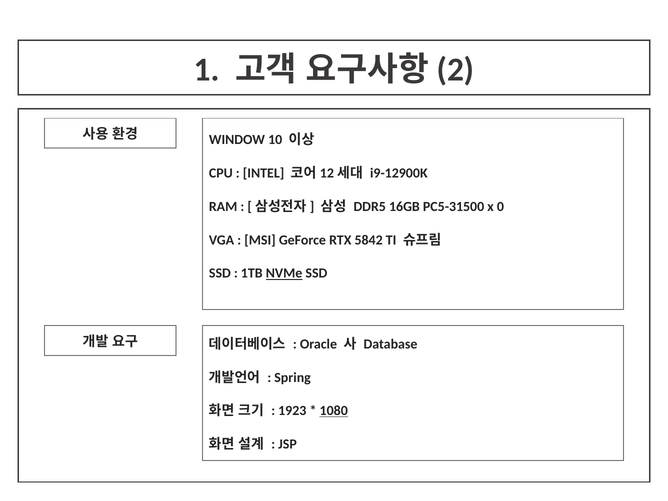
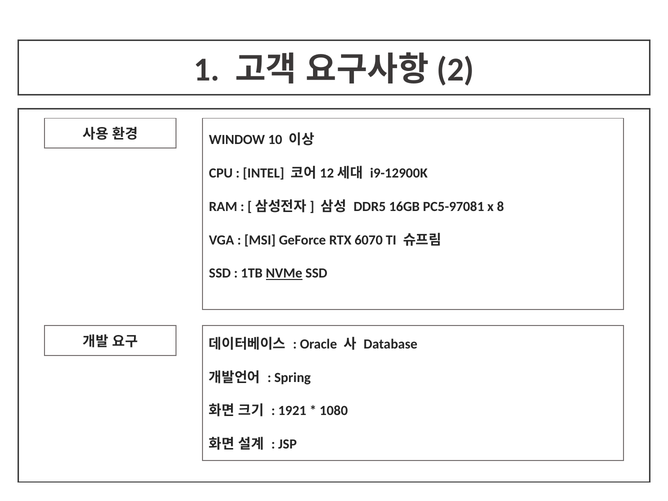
PC5-31500: PC5-31500 -> PC5-97081 (454, 207)
0: 0 -> 8 (500, 207)
5842: 5842 -> 6070 (369, 240)
1923: 1923 -> 1921 (292, 411)
1080 underline: present -> none (334, 411)
